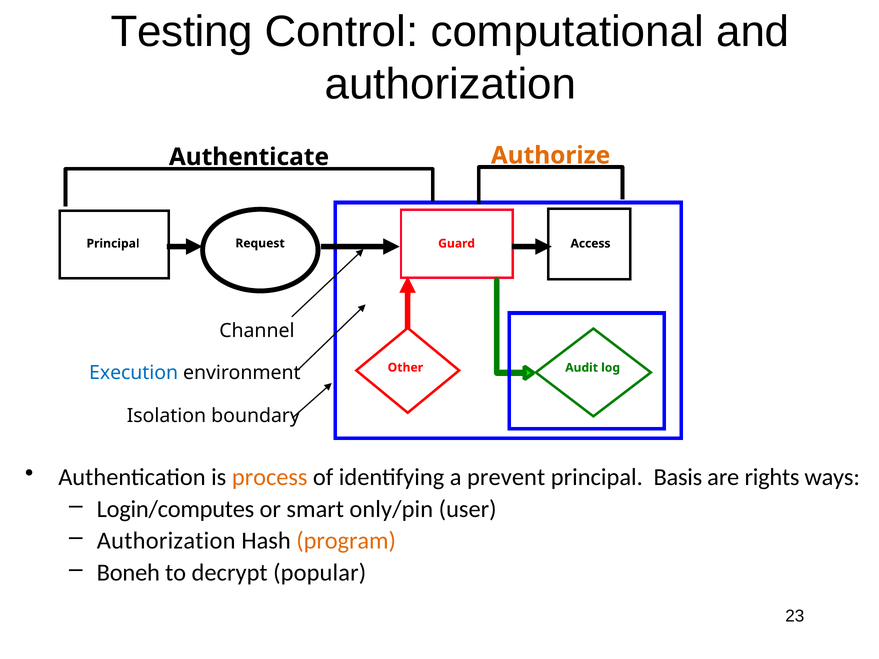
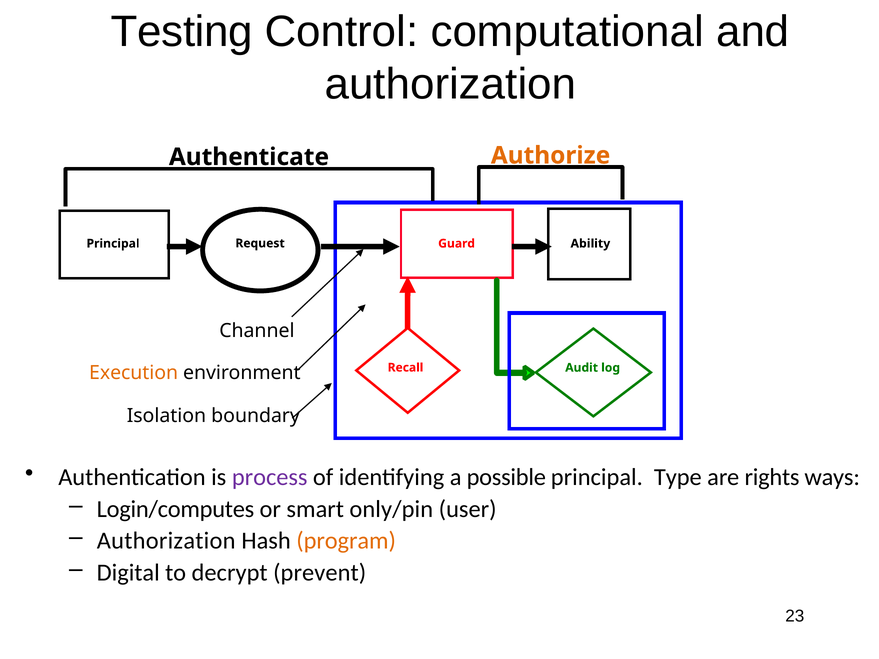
Access: Access -> Ability (590, 244)
Other: Other -> Recall (405, 368)
Execution colour: blue -> orange (134, 373)
process colour: orange -> purple (270, 477)
prevent: prevent -> possible (506, 477)
Basis: Basis -> Type (678, 477)
Boneh: Boneh -> Digital (128, 573)
popular: popular -> prevent (320, 573)
